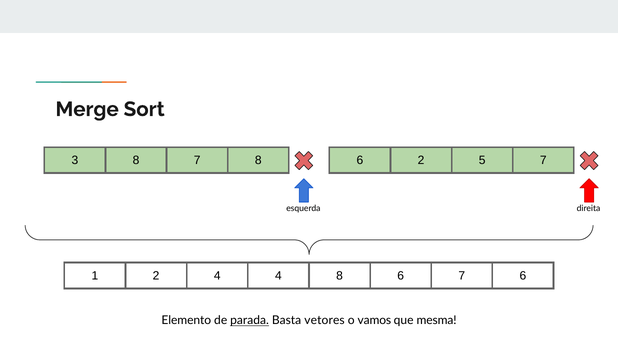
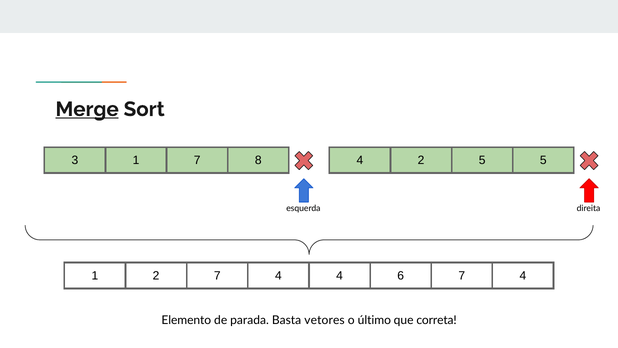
Merge underline: none -> present (87, 109)
3 8: 8 -> 1 (136, 160)
7 8 6: 6 -> 4 (360, 160)
5 7: 7 -> 5 (543, 160)
2 4: 4 -> 7 (217, 275)
4 8: 8 -> 4 (340, 275)
6 7 6: 6 -> 4 (523, 275)
parada underline: present -> none (250, 320)
vamos: vamos -> último (374, 320)
mesma: mesma -> correta (437, 320)
